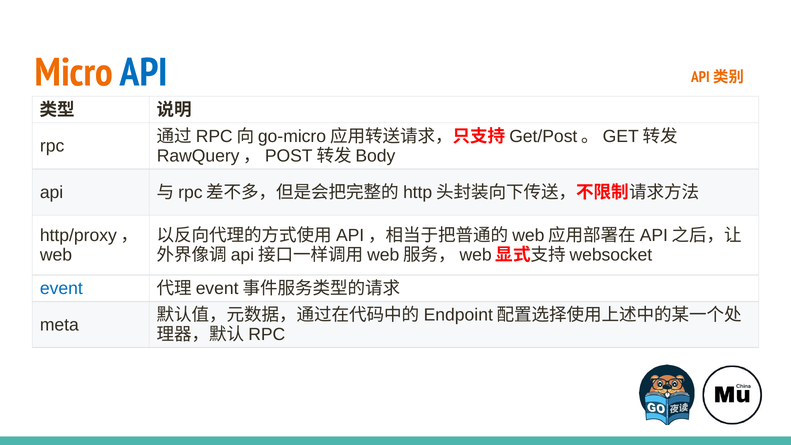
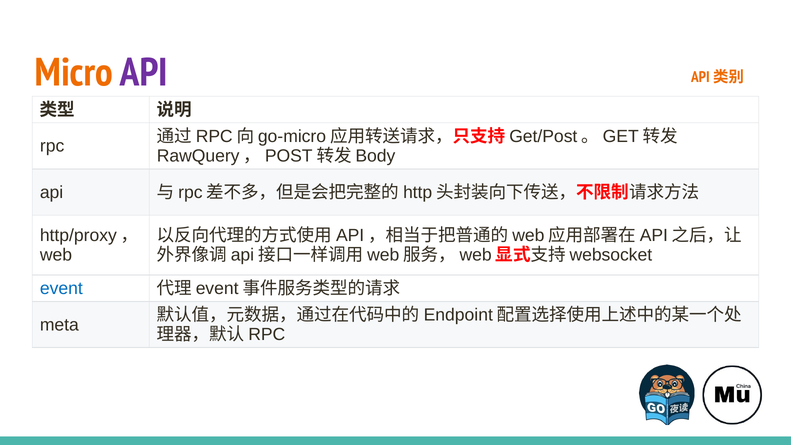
API colour: blue -> purple (144, 73)
